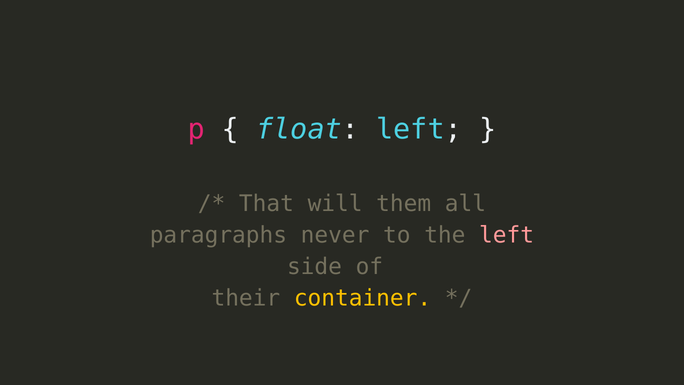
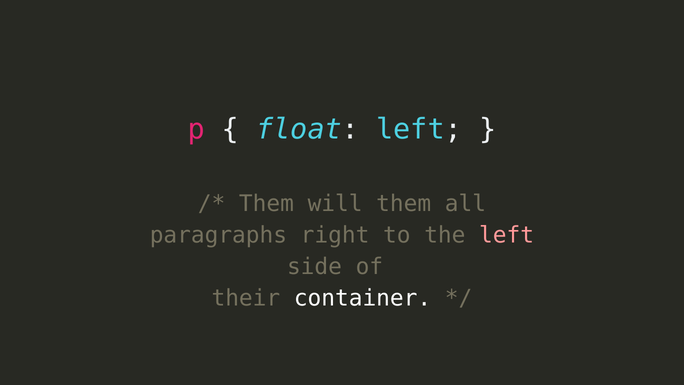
That: That -> Them (266, 204)
never: never -> right (335, 235)
container colour: yellow -> white (363, 298)
